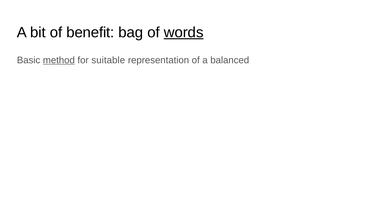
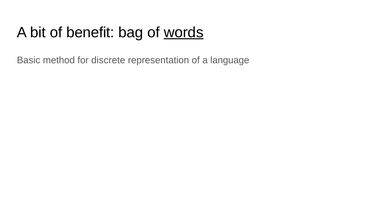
method underline: present -> none (59, 60)
suitable: suitable -> discrete (108, 60)
balanced: balanced -> language (230, 60)
